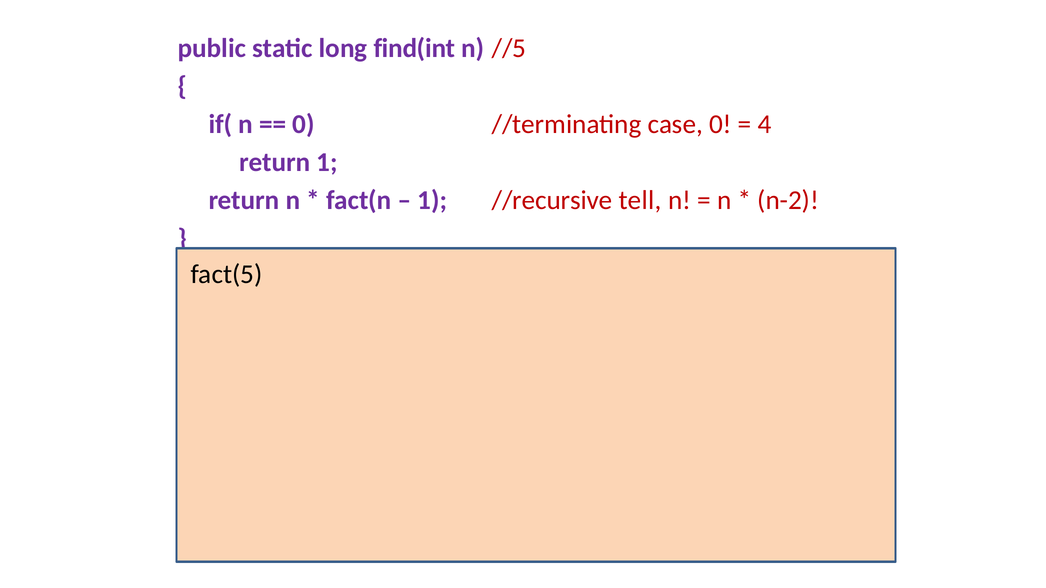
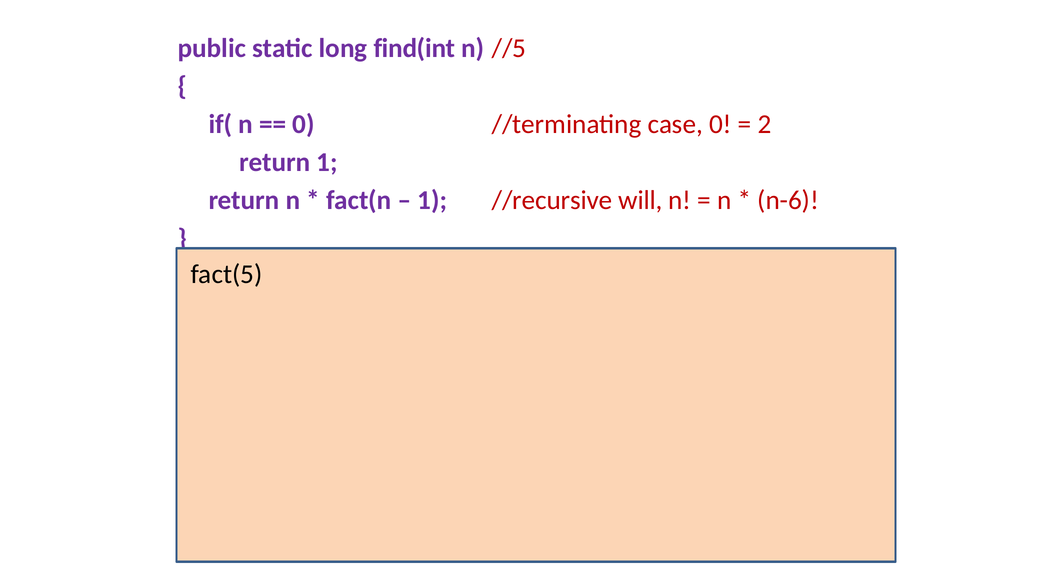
4: 4 -> 2 (764, 124)
tell: tell -> will (640, 201)
n-2: n-2 -> n-6 (788, 201)
